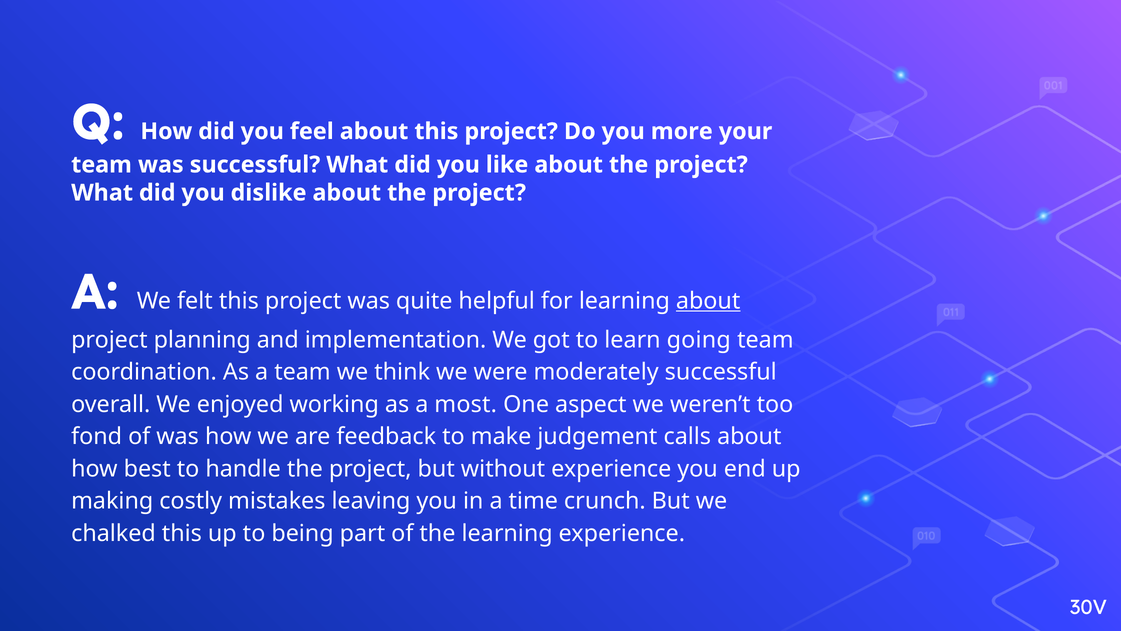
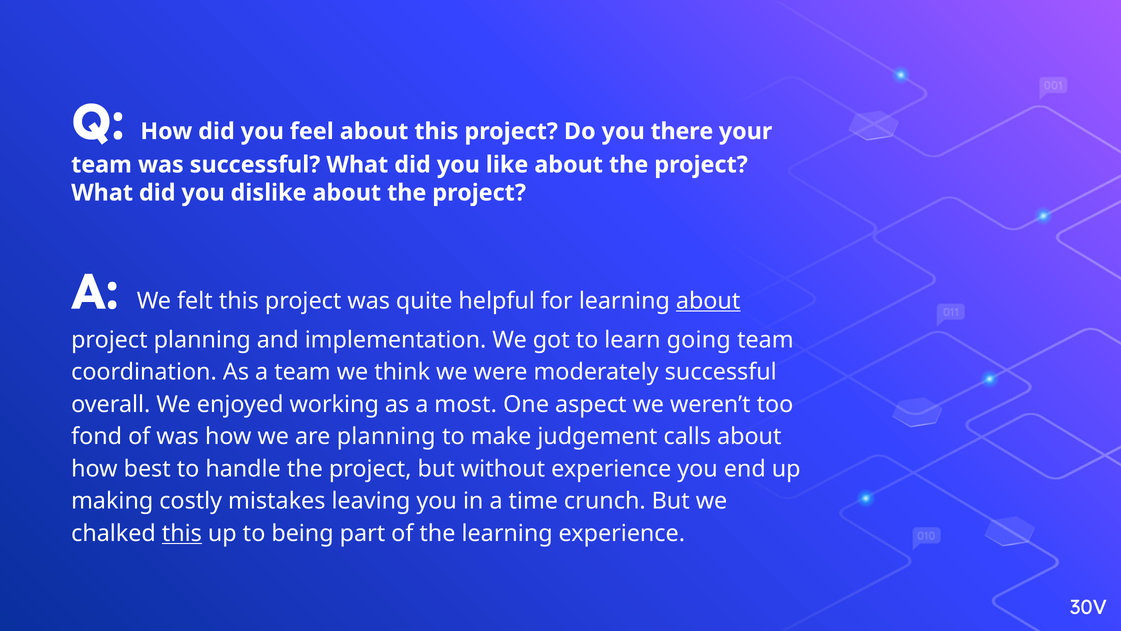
more: more -> there (682, 131)
are feedback: feedback -> planning (386, 436)
this underline: none -> present (182, 533)
